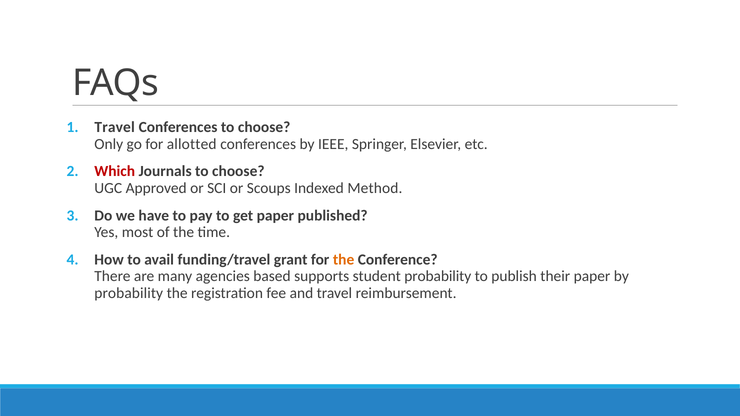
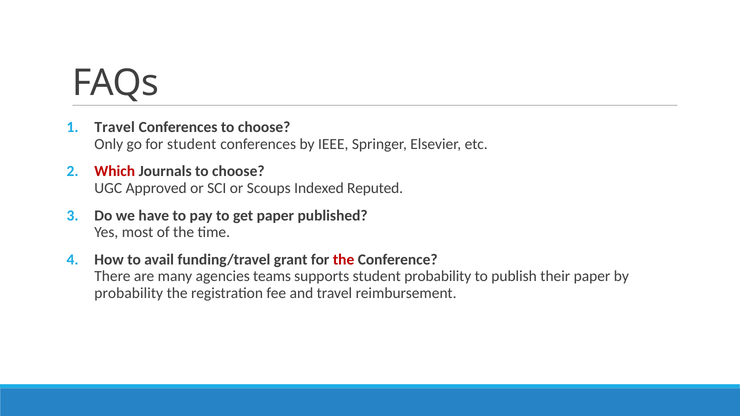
for allotted: allotted -> student (192, 144)
Method: Method -> Reputed (375, 188)
the colour: orange -> red (344, 260)
based: based -> teams (272, 276)
